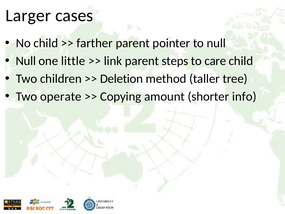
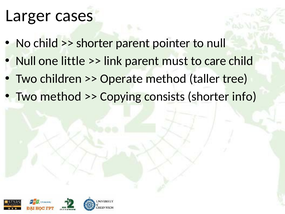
farther: farther -> shorter (95, 43)
steps: steps -> must (175, 61)
Deletion: Deletion -> Operate (121, 79)
Two operate: operate -> method (61, 96)
amount: amount -> consists (165, 96)
